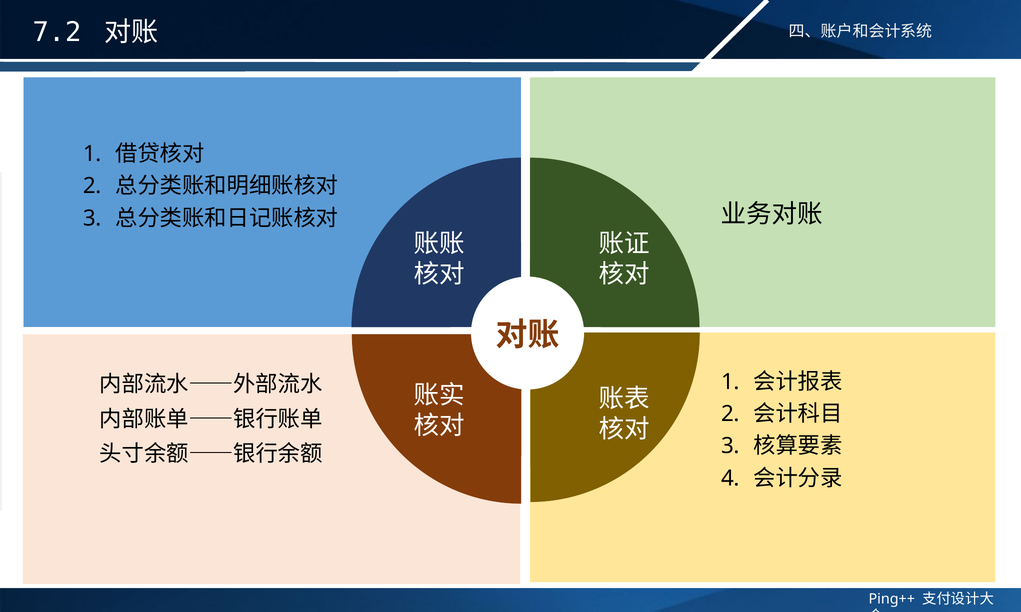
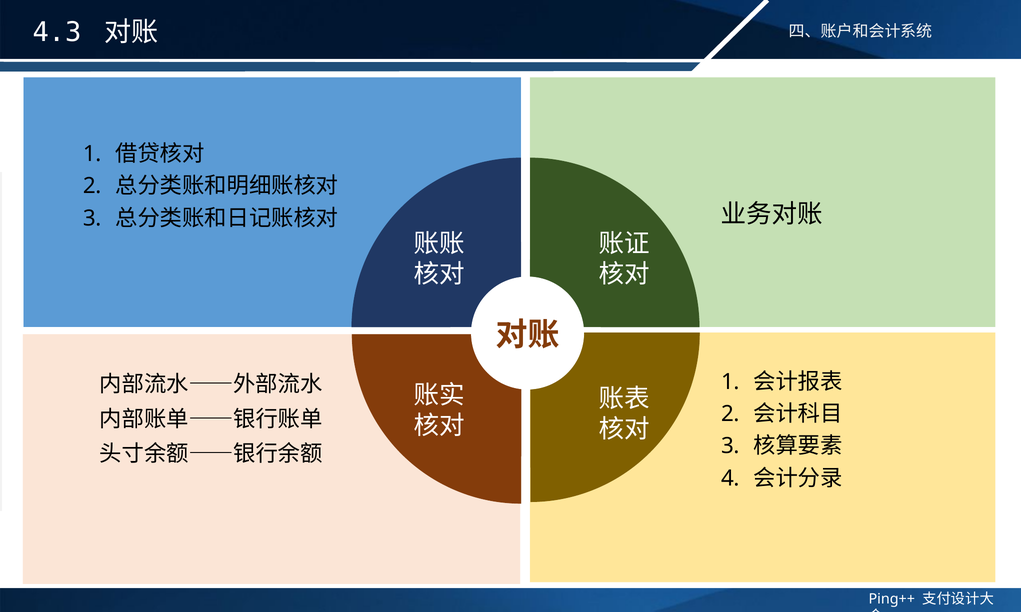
7.2: 7.2 -> 4.3 (57, 32)
